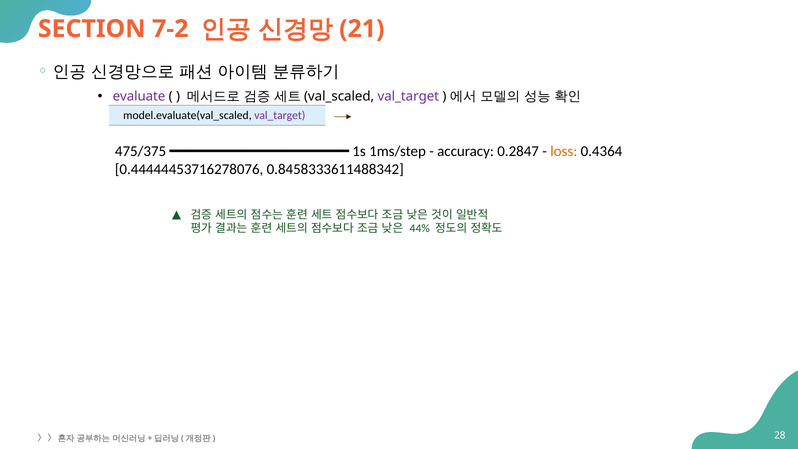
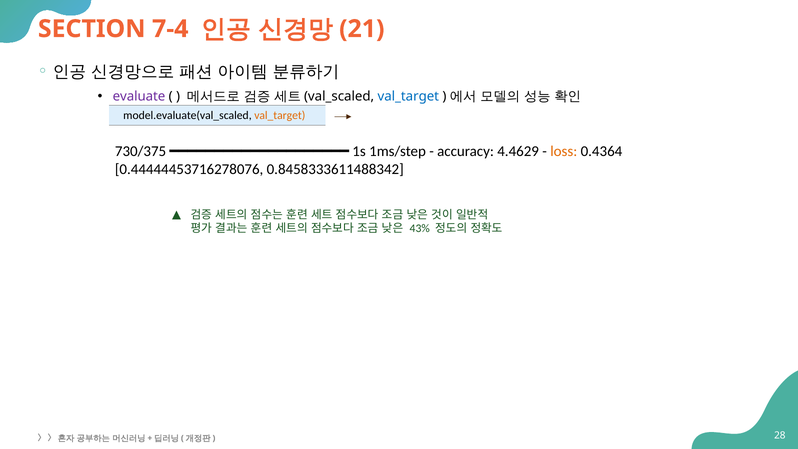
7-2: 7-2 -> 7-4 (170, 29)
val_target colour: purple -> blue (408, 97)
val_target colour: purple -> orange (280, 115)
475/375: 475/375 -> 730/375 (141, 151)
0.2847: 0.2847 -> 4.4629 (518, 151)
44%: 44% -> 43% (420, 229)
